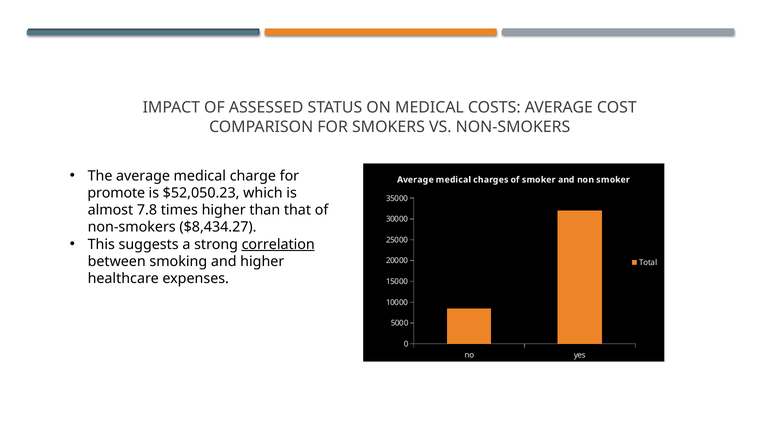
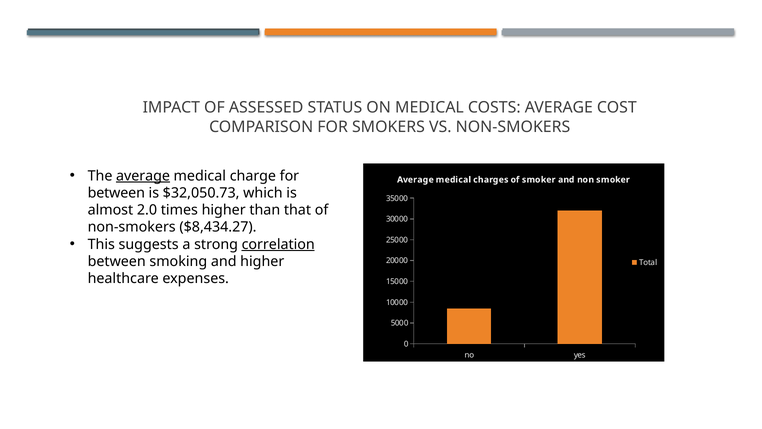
average underline: none -> present (143, 176)
promote: promote -> between (116, 193)
$52,050.23: $52,050.23 -> $32,050.73 (201, 193)
7.8: 7.8 -> 2.0 (147, 210)
